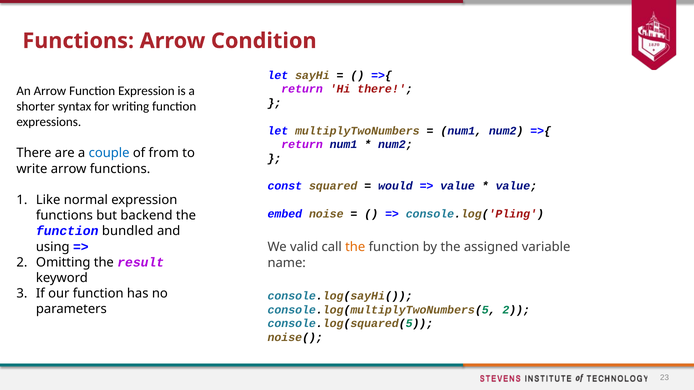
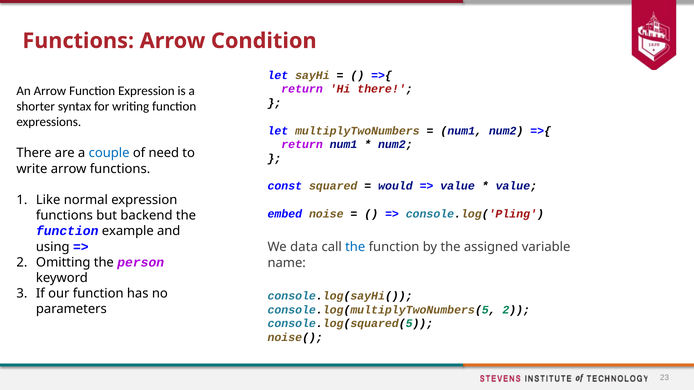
from: from -> need (164, 153)
bundled: bundled -> example (128, 231)
valid: valid -> data (304, 247)
the colour: orange -> blue (355, 247)
result: result -> person (141, 263)
